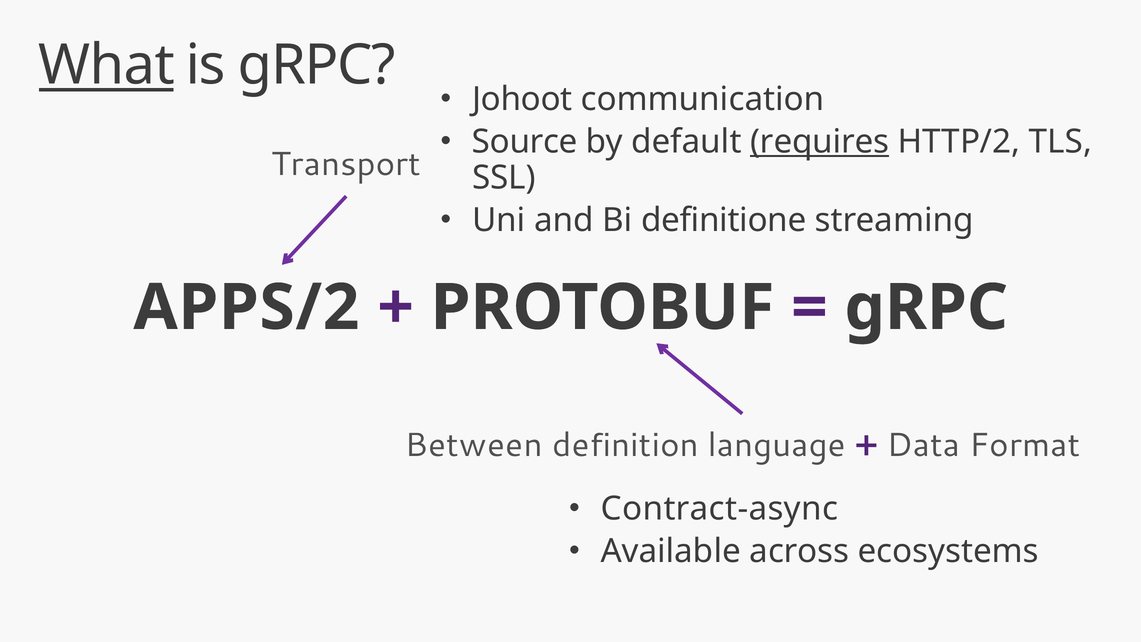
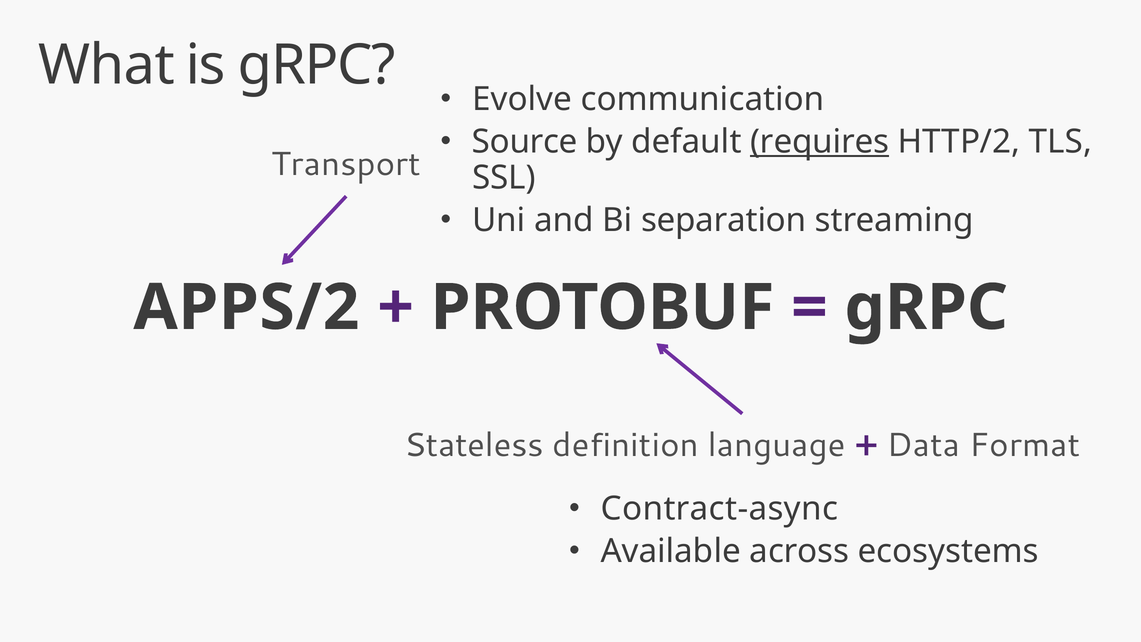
What underline: present -> none (106, 65)
Johoot: Johoot -> Evolve (522, 99)
definitione: definitione -> separation (724, 220)
Between: Between -> Stateless (474, 445)
